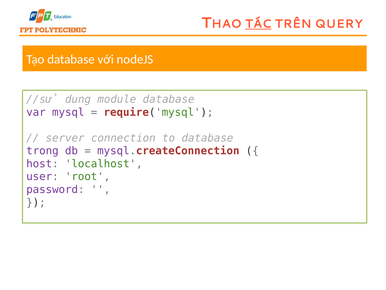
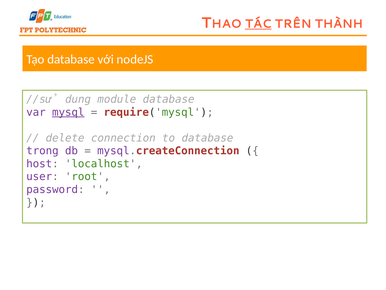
QUERY: QUERY -> THÀNH (339, 24)
mysql underline: none -> present (68, 112)
server: server -> delete (65, 138)
